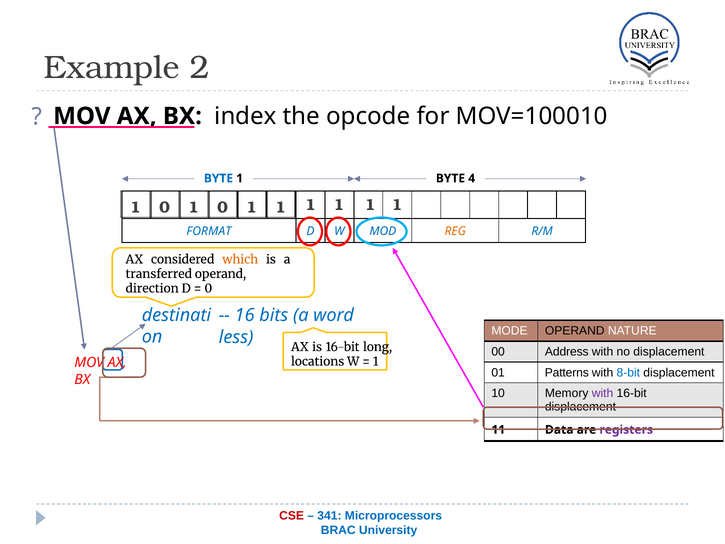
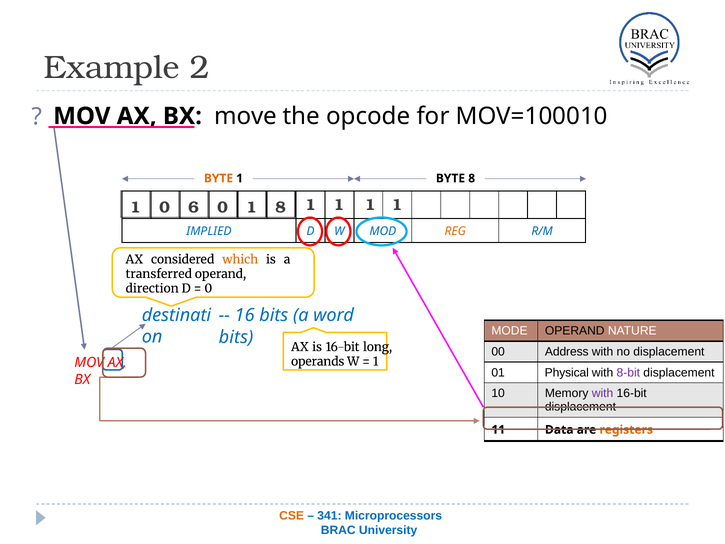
index: index -> move (246, 116)
BYTE colour: blue -> orange (218, 178)
BYTE 4: 4 -> 8 (472, 178)
1: 1 -> 6 (193, 207)
0 1 1: 1 -> 8 (281, 207)
FORMAT: FORMAT -> IMPLIED (209, 231)
less: less -> bits (236, 337)
locations: locations -> operands (318, 361)
Patterns: Patterns -> Physical (567, 372)
8-bit colour: blue -> purple (628, 372)
registers colour: purple -> orange (626, 430)
CSE colour: red -> orange (292, 516)
